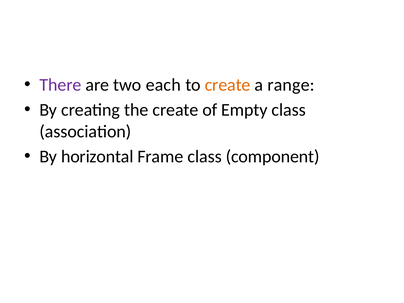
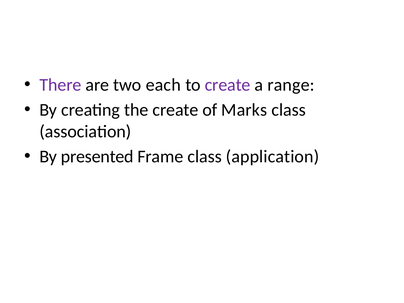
create colour: orange -> purple (228, 85)
Empty: Empty -> Marks (244, 110)
horizontal: horizontal -> presented (97, 157)
component: component -> application (273, 157)
